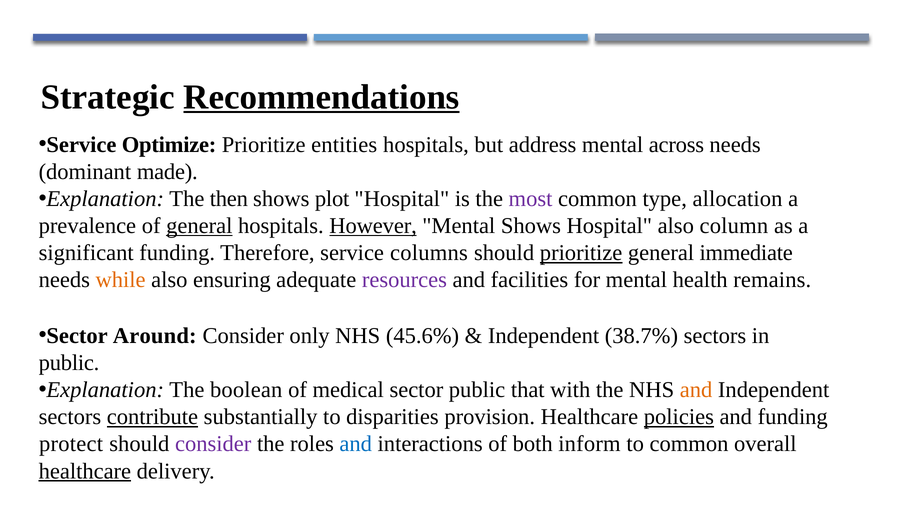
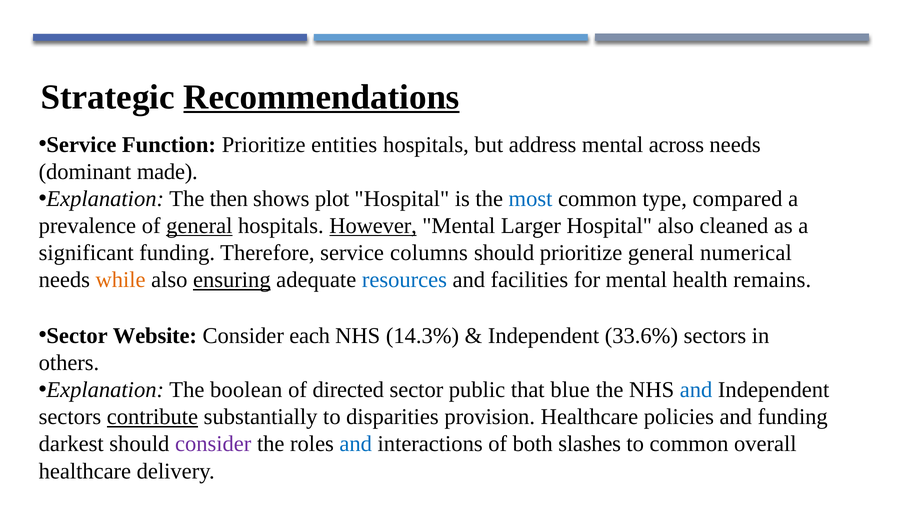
Optimize: Optimize -> Function (169, 144)
most colour: purple -> blue (531, 199)
allocation: allocation -> compared (738, 199)
Mental Shows: Shows -> Larger (531, 226)
column: column -> cleaned (734, 226)
prioritize underline: present -> none (581, 253)
immediate: immediate -> numerical (746, 253)
ensuring underline: none -> present (232, 280)
resources colour: purple -> blue (404, 280)
Around: Around -> Website (155, 335)
only: only -> each (310, 335)
45.6%: 45.6% -> 14.3% (422, 335)
38.7%: 38.7% -> 33.6% (641, 335)
public: public -> others (69, 362)
medical: medical -> directed (348, 389)
with: with -> blue (570, 389)
and colour: orange -> blue (696, 389)
policies underline: present -> none (679, 416)
protect: protect -> darkest (71, 443)
inform: inform -> slashes (590, 443)
healthcare underline: present -> none (85, 471)
